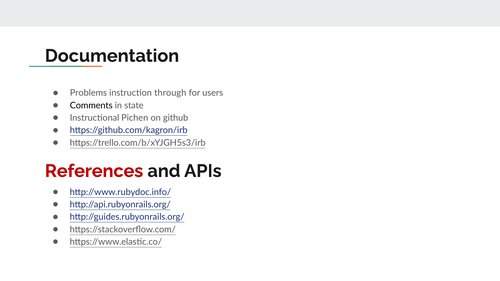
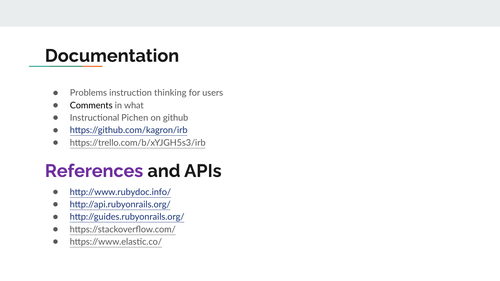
through: through -> thinking (170, 93)
state: state -> what (134, 105)
References colour: red -> purple (94, 171)
